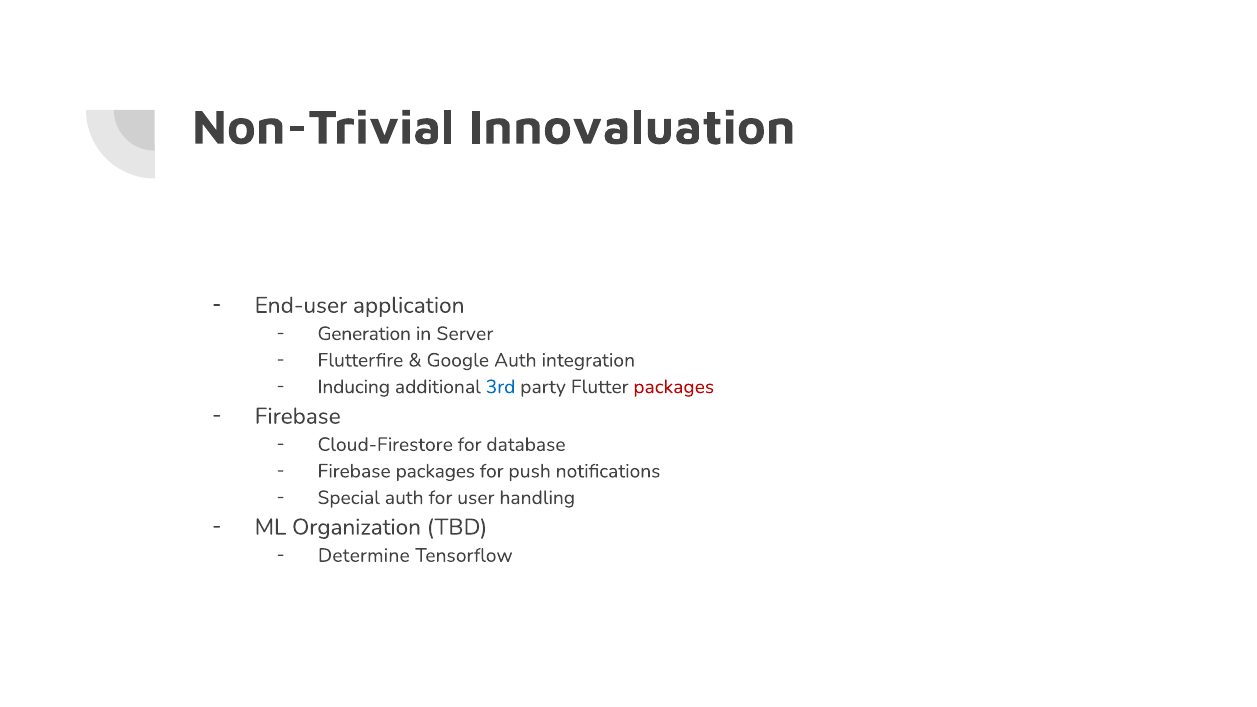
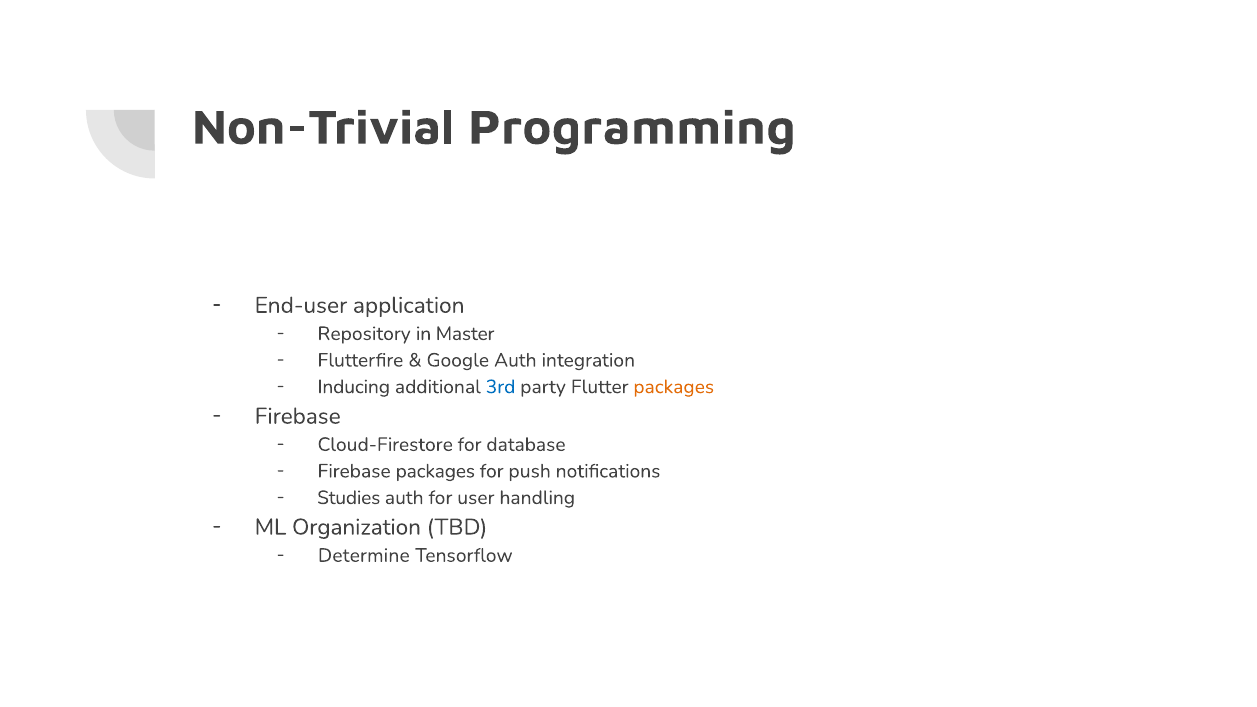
Innovaluation: Innovaluation -> Programming (632, 128)
Generation: Generation -> Repository (364, 334)
Server: Server -> Master (465, 334)
packages colour: red -> orange (674, 387)
Special: Special -> Studies (349, 498)
